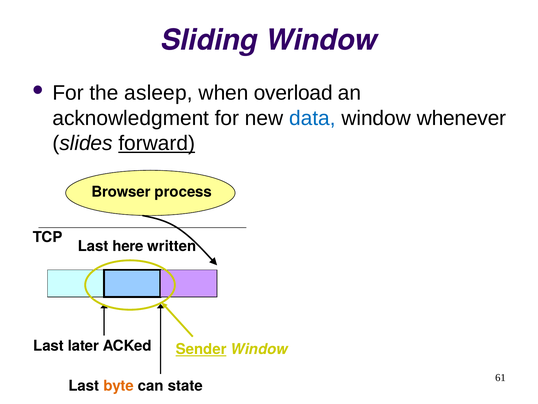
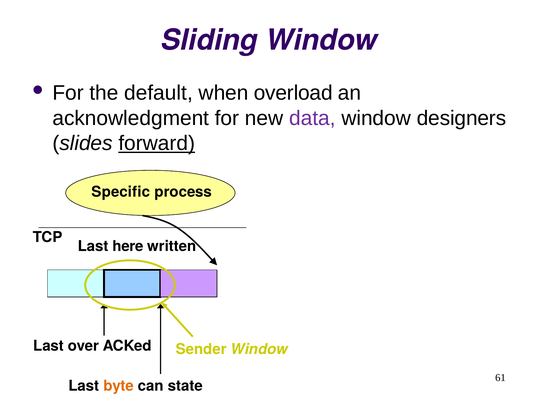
asleep: asleep -> default (159, 93)
data colour: blue -> purple (312, 118)
whenever: whenever -> designers (462, 118)
Browser: Browser -> Specific (121, 192)
later: later -> over (83, 346)
Sender underline: present -> none (201, 349)
